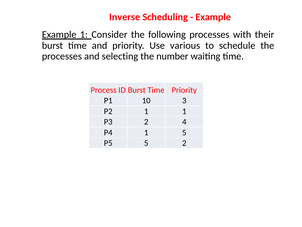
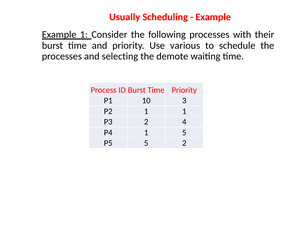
Inverse: Inverse -> Usually (125, 17)
number: number -> demote (172, 56)
